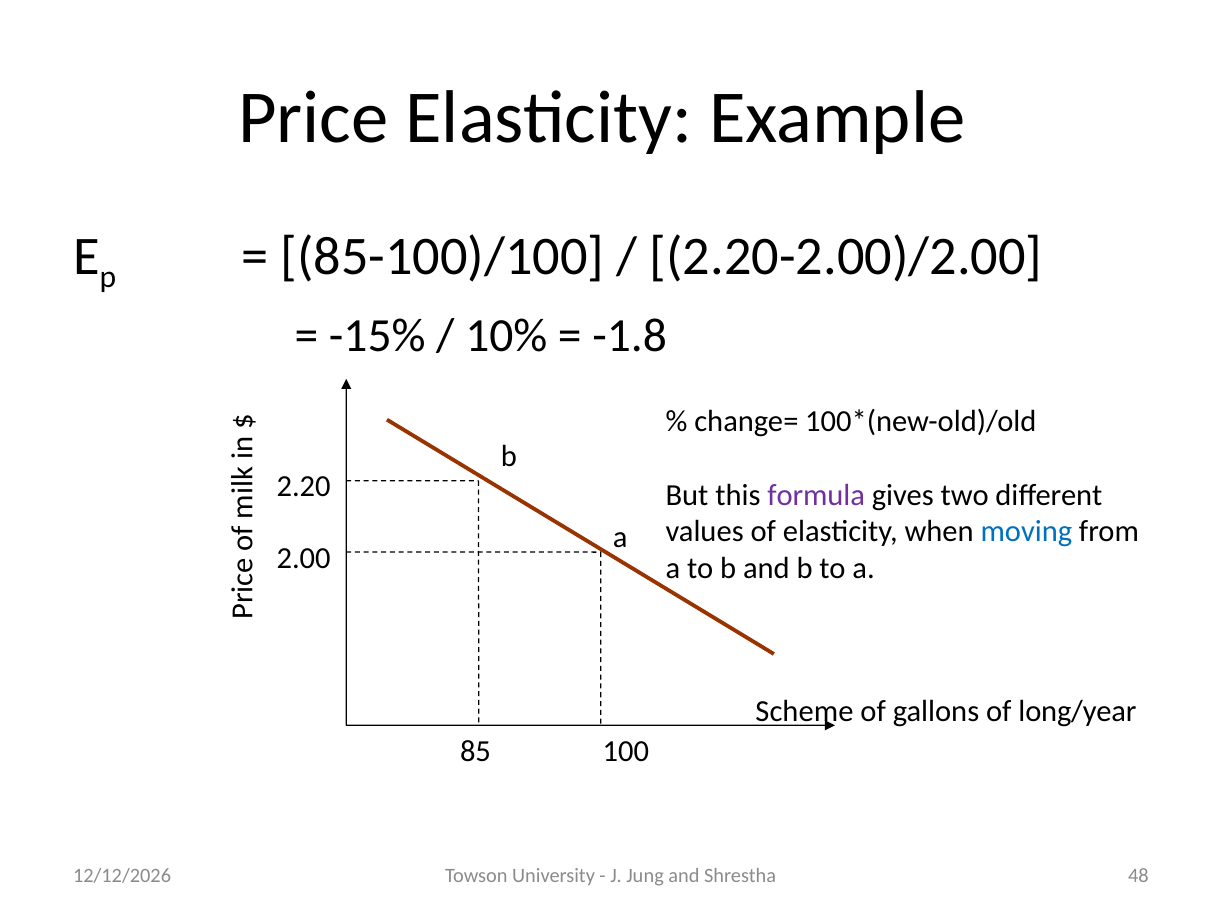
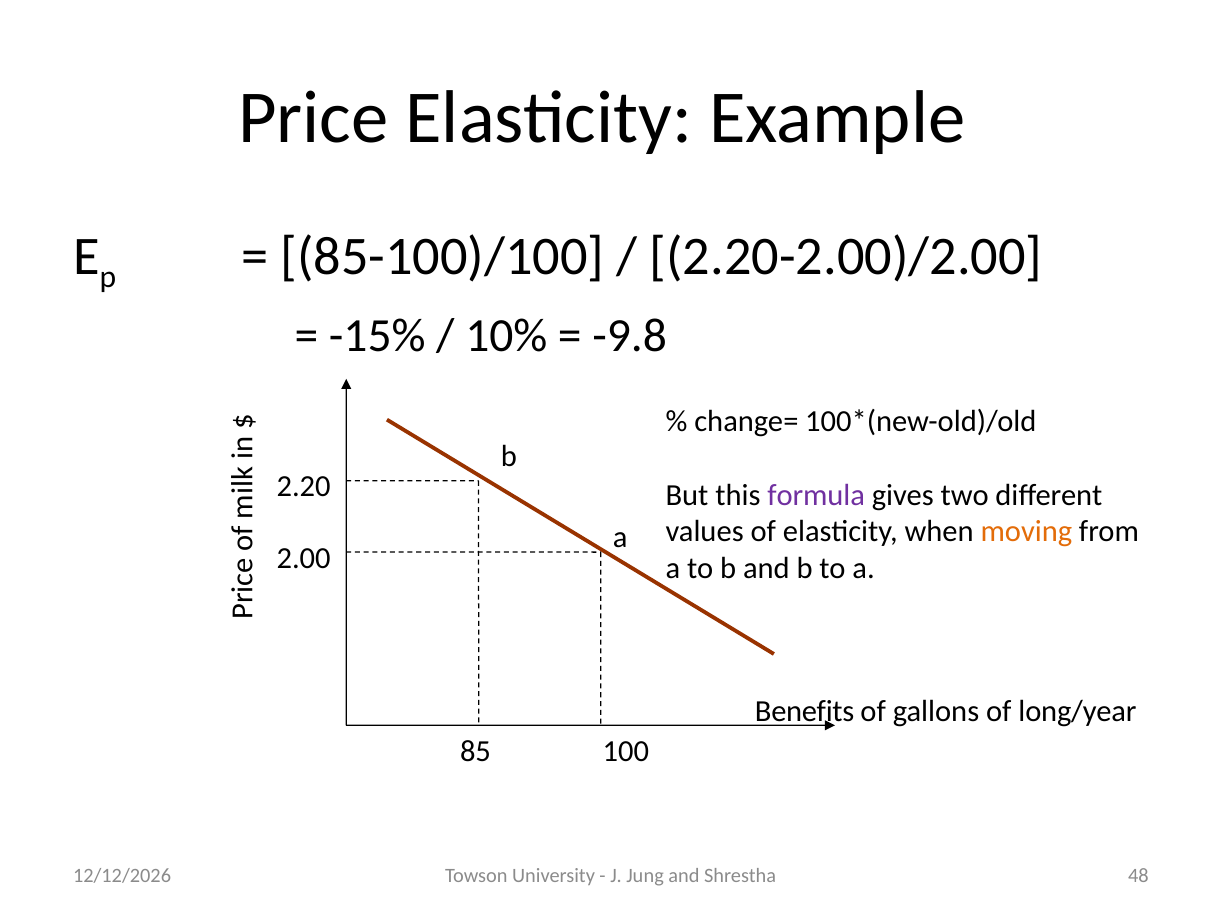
-1.8: -1.8 -> -9.8 (630, 335)
moving colour: blue -> orange (1026, 531)
Scheme: Scheme -> Benefits (805, 711)
